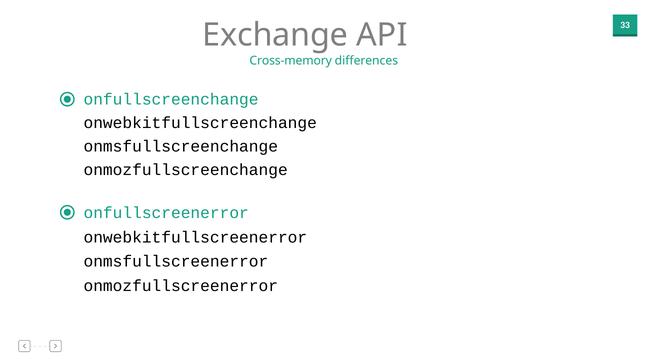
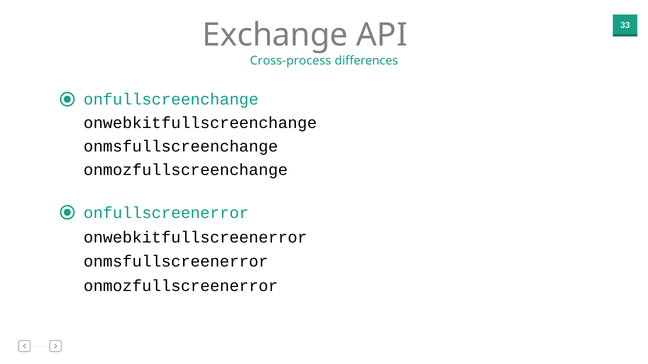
Cross-memory: Cross-memory -> Cross-process (291, 61)
